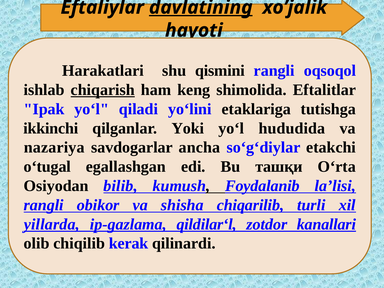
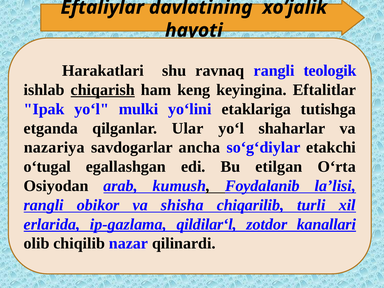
davlatining underline: present -> none (201, 7)
qismini: qismini -> ravnaq (220, 71)
rangli oqsoqol: oqsoqol -> teologik (330, 71)
shimolida: shimolida -> keyingina (252, 90)
qiladi: qiladi -> mulki (139, 109)
ikkinchi: ikkinchi -> etganda (51, 128)
Yoki: Yoki -> Ular (188, 128)
hududida: hududida -> shaharlar (292, 128)
ташқи: ташқи -> etilgan (279, 167)
bilib: bilib -> arab (121, 186)
yillarda: yillarda -> erlarida (52, 224)
kerak: kerak -> nazar (129, 243)
